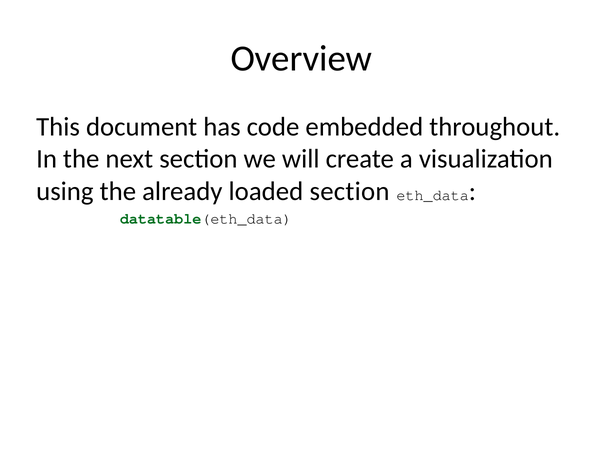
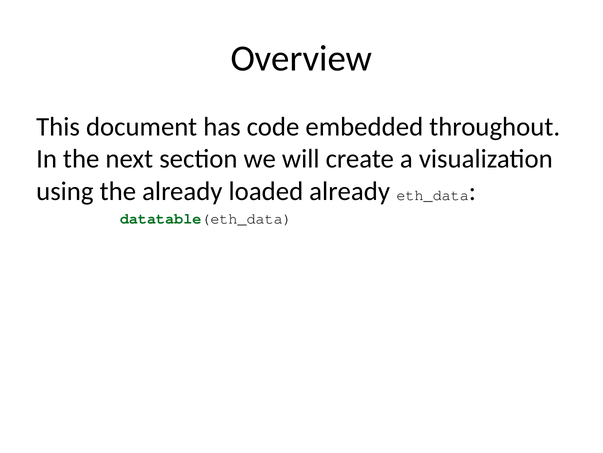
loaded section: section -> already (350, 191)
